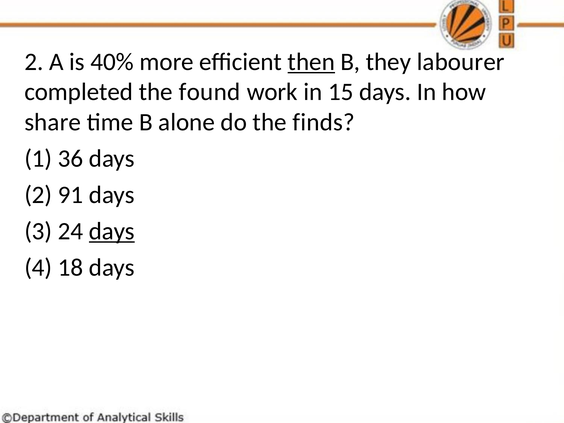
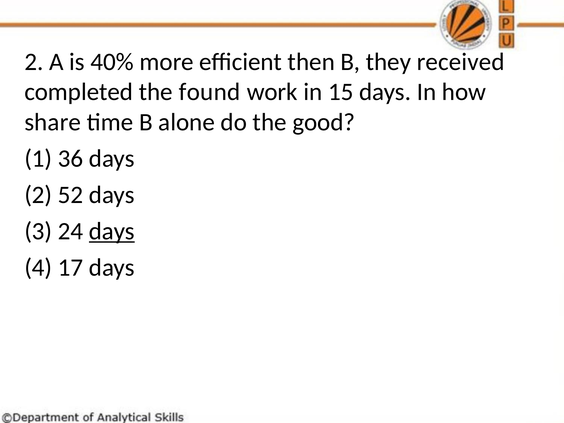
then underline: present -> none (311, 62)
labourer: labourer -> received (461, 62)
finds: finds -> good (324, 122)
91: 91 -> 52 (71, 195)
18: 18 -> 17 (71, 268)
